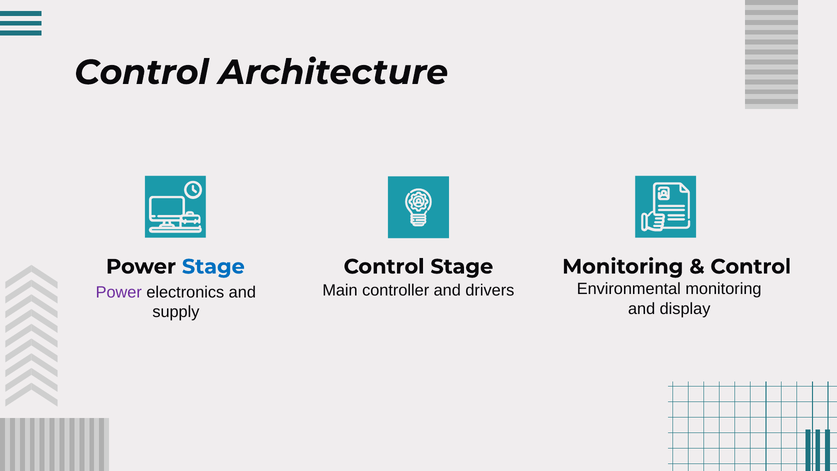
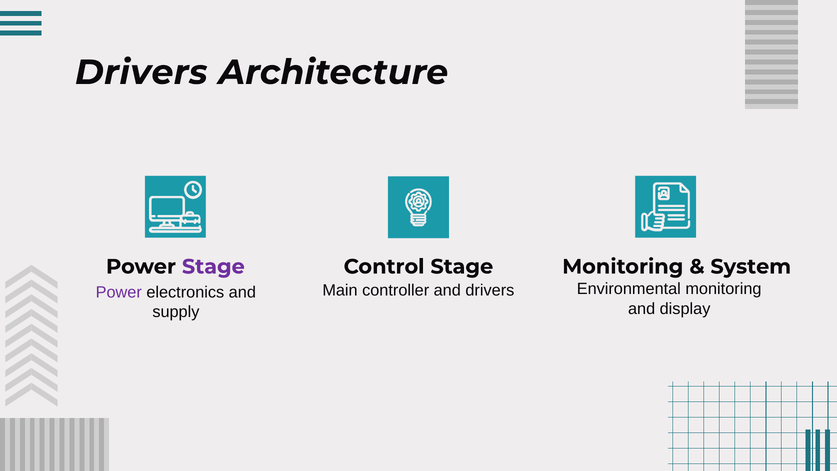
Control: Control -> Drivers (141, 72)
Stage colour: blue -> purple (213, 267)
Control: Control -> System (751, 267)
